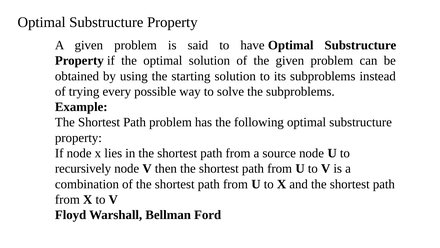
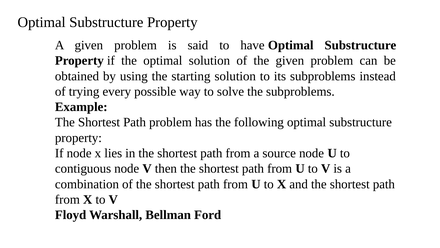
recursively: recursively -> contiguous (83, 168)
